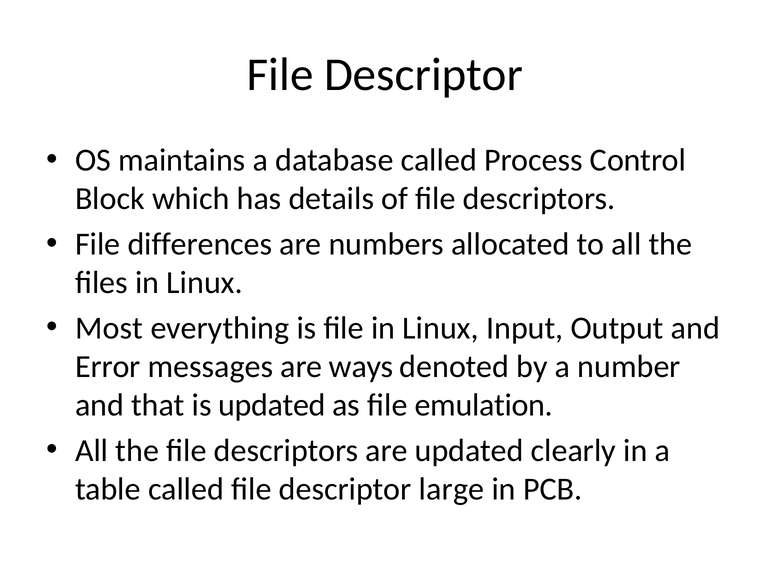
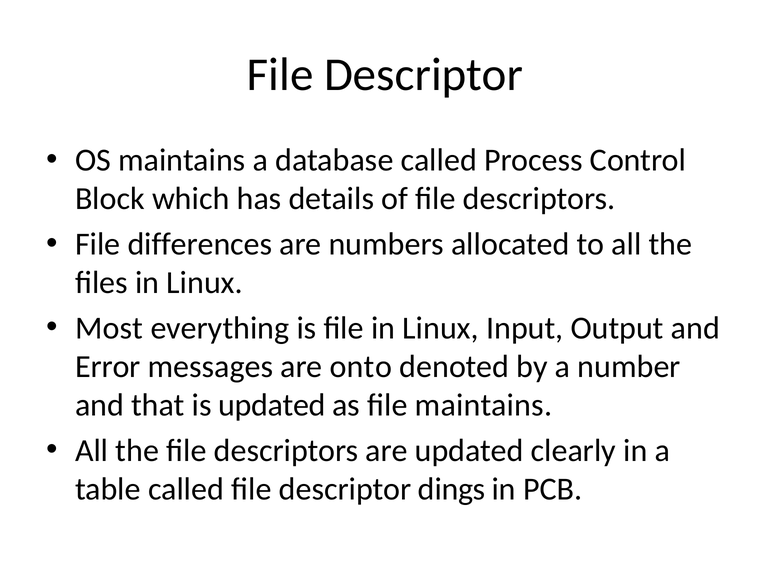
ways: ways -> onto (361, 366)
file emulation: emulation -> maintains (483, 405)
large: large -> dings (452, 489)
